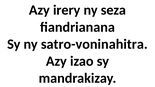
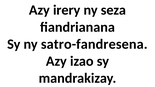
satro-voninahitra: satro-voninahitra -> satro-fandresena (94, 44)
